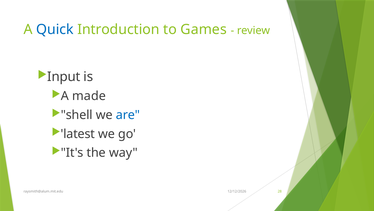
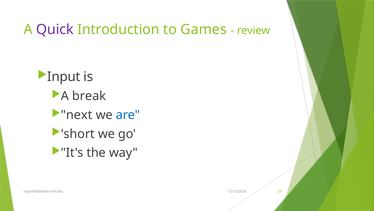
Quick colour: blue -> purple (55, 29)
made: made -> break (89, 96)
shell: shell -> next (77, 115)
latest: latest -> short (78, 134)
